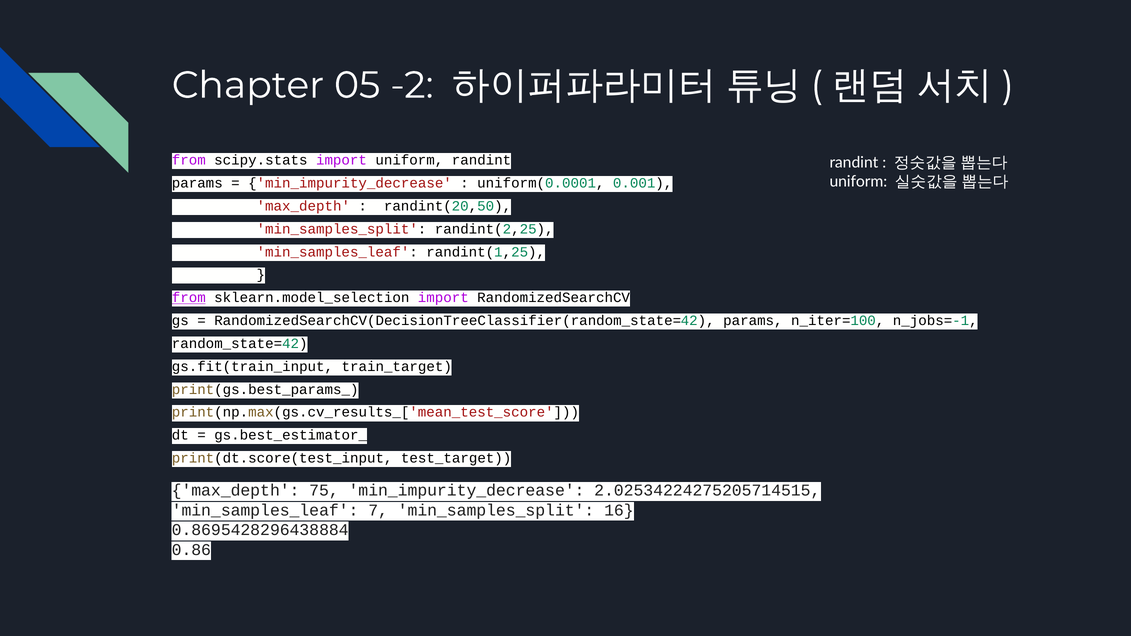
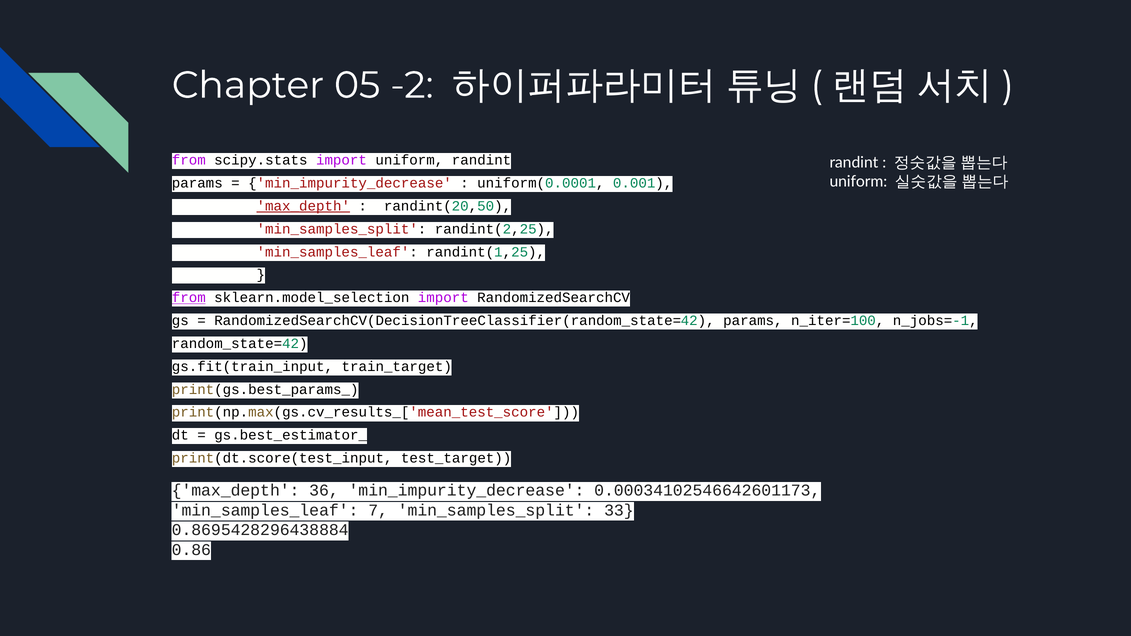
max_depth underline: none -> present (303, 206)
75: 75 -> 36 (324, 490)
2.02534224275205714515: 2.02534224275205714515 -> 0.00034102546642601173 (707, 490)
16: 16 -> 33 (619, 510)
